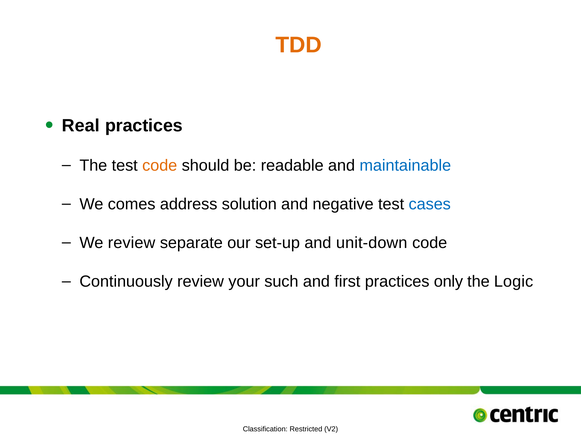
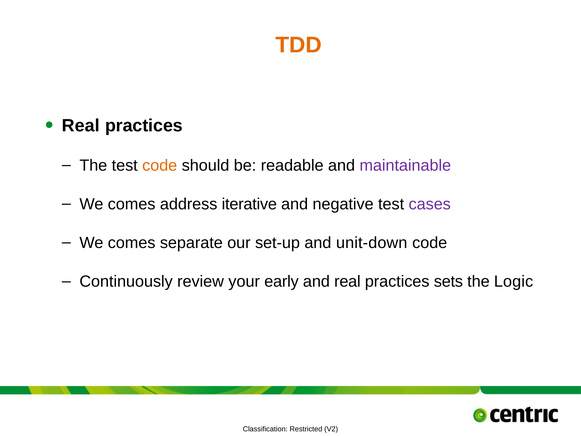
maintainable colour: blue -> purple (405, 165)
solution: solution -> iterative (249, 204)
cases colour: blue -> purple (430, 204)
review: review -> comes (132, 243)
such: such -> early (281, 281)
and first: first -> real (347, 281)
only: only -> sets (448, 281)
